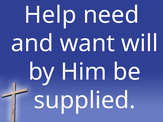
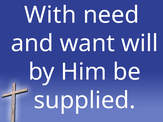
Help: Help -> With (50, 15)
